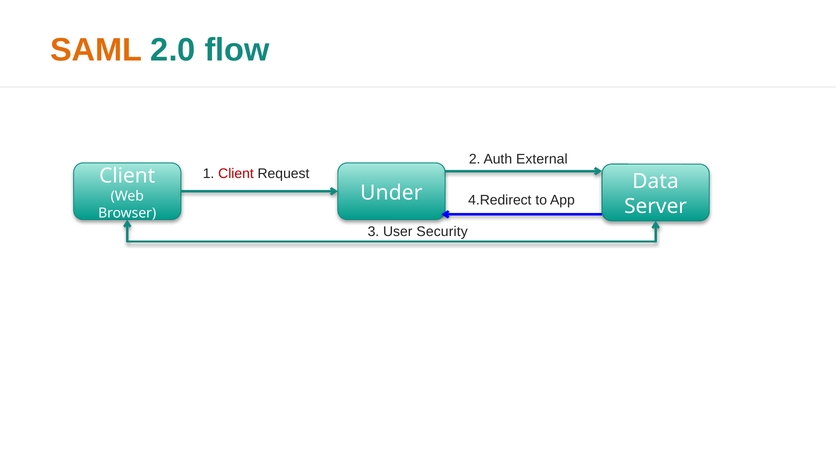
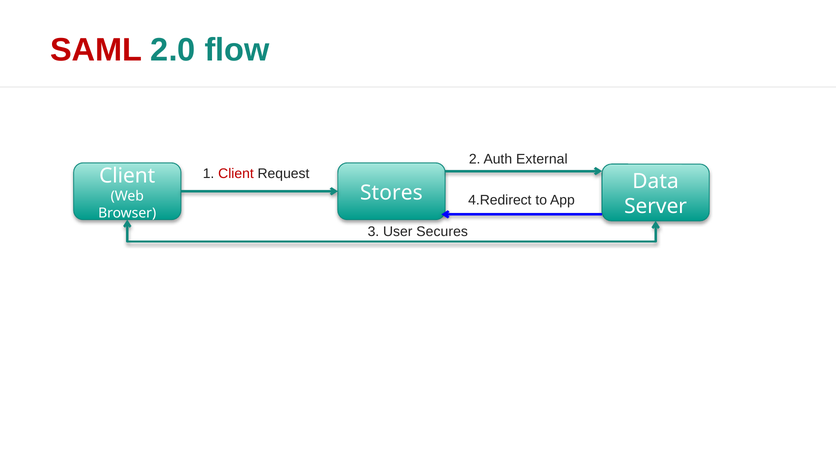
SAML colour: orange -> red (96, 50)
Under: Under -> Stores (391, 193)
Security: Security -> Secures (442, 232)
